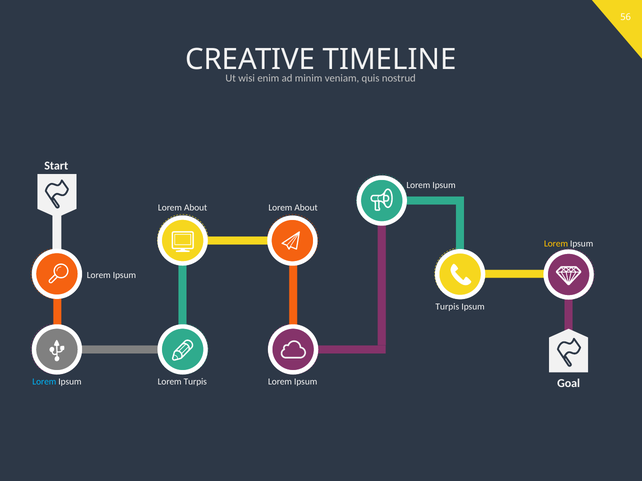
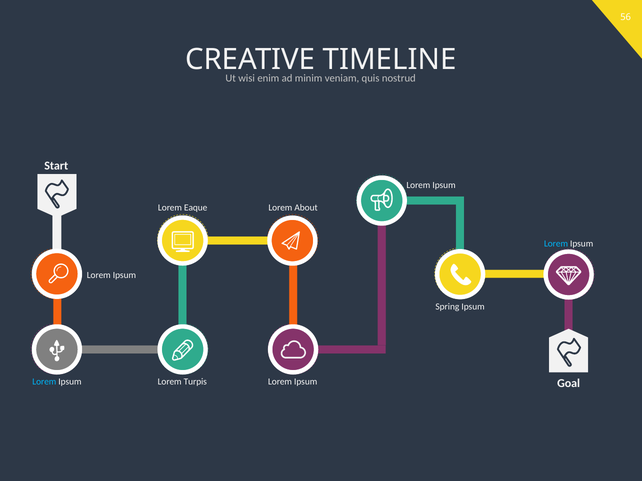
About: About -> Eaque (196, 208)
Lorem colour: yellow -> light blue (556, 244)
Turpis: Turpis -> Spring (447, 307)
